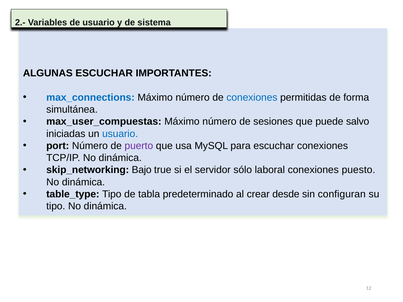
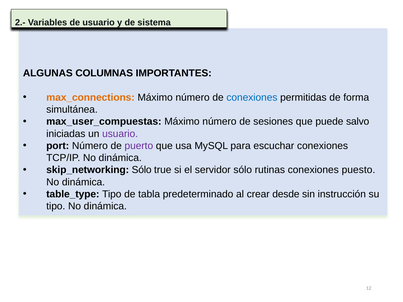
ALGUNAS ESCUCHAR: ESCUCHAR -> COLUMNAS (104, 73)
max_connections colour: blue -> orange (90, 98)
usuario colour: blue -> purple (120, 134)
skip_networking Bajo: Bajo -> Sólo (142, 170)
laboral: laboral -> rutinas (270, 170)
configuran: configuran -> instrucción (342, 194)
